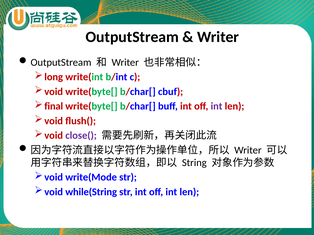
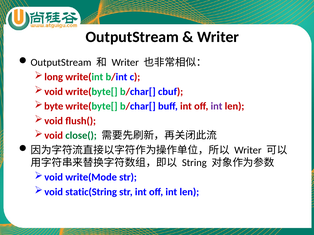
final: final -> byte (54, 107)
close( colour: purple -> green (81, 136)
while(String: while(String -> static(String (91, 192)
